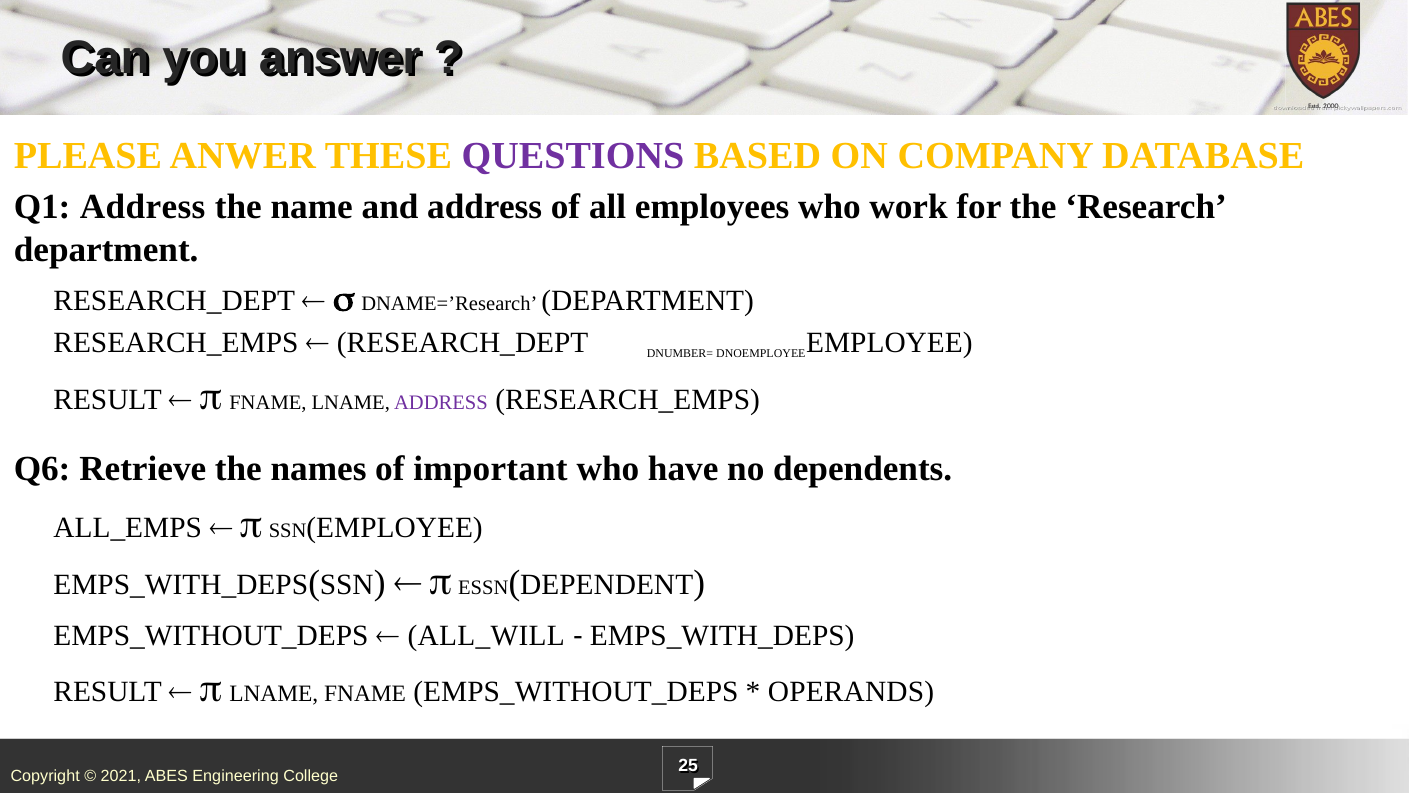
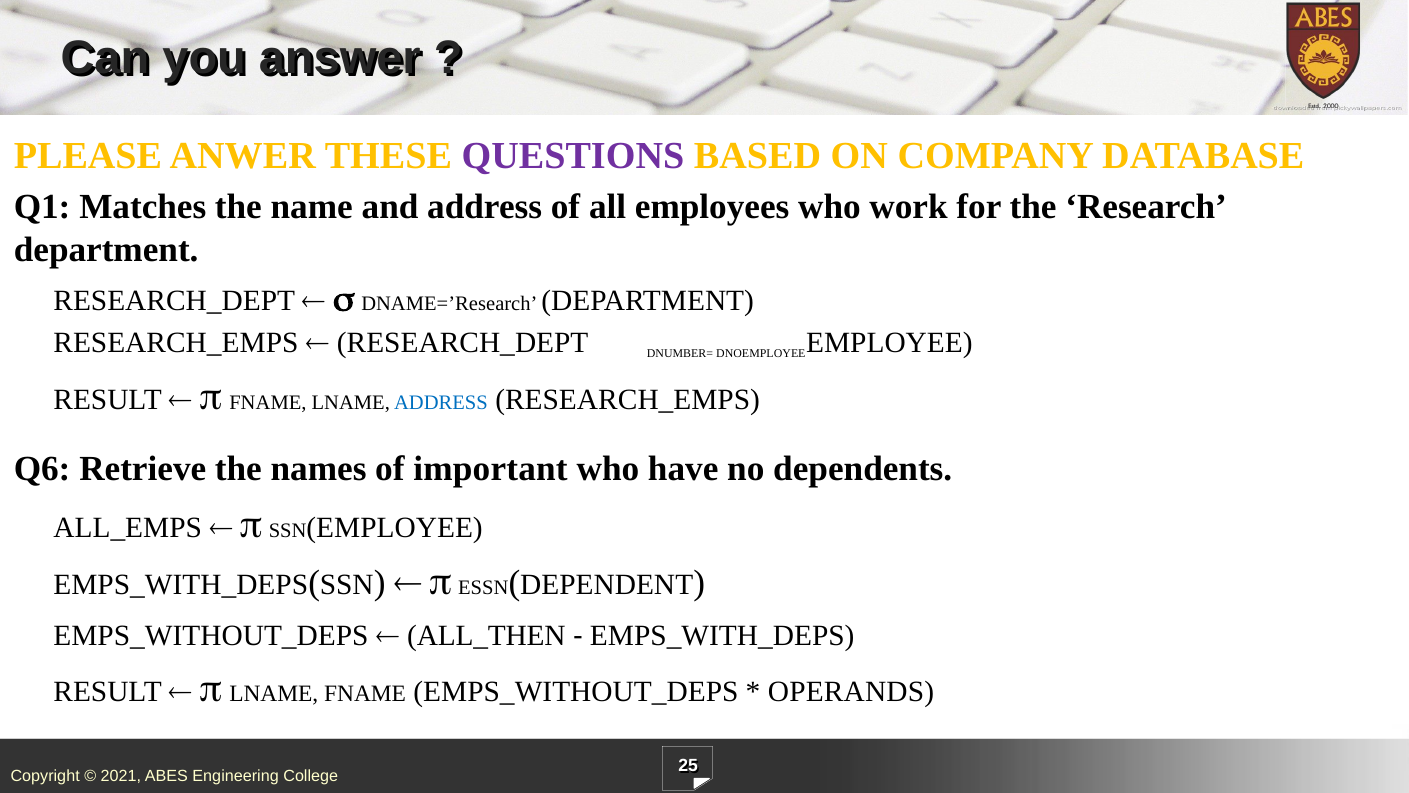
Q1 Address: Address -> Matches (143, 207)
ADDRESS colour: purple -> blue (441, 403)
ALL_WILL: ALL_WILL -> ALL_THEN (486, 635)
